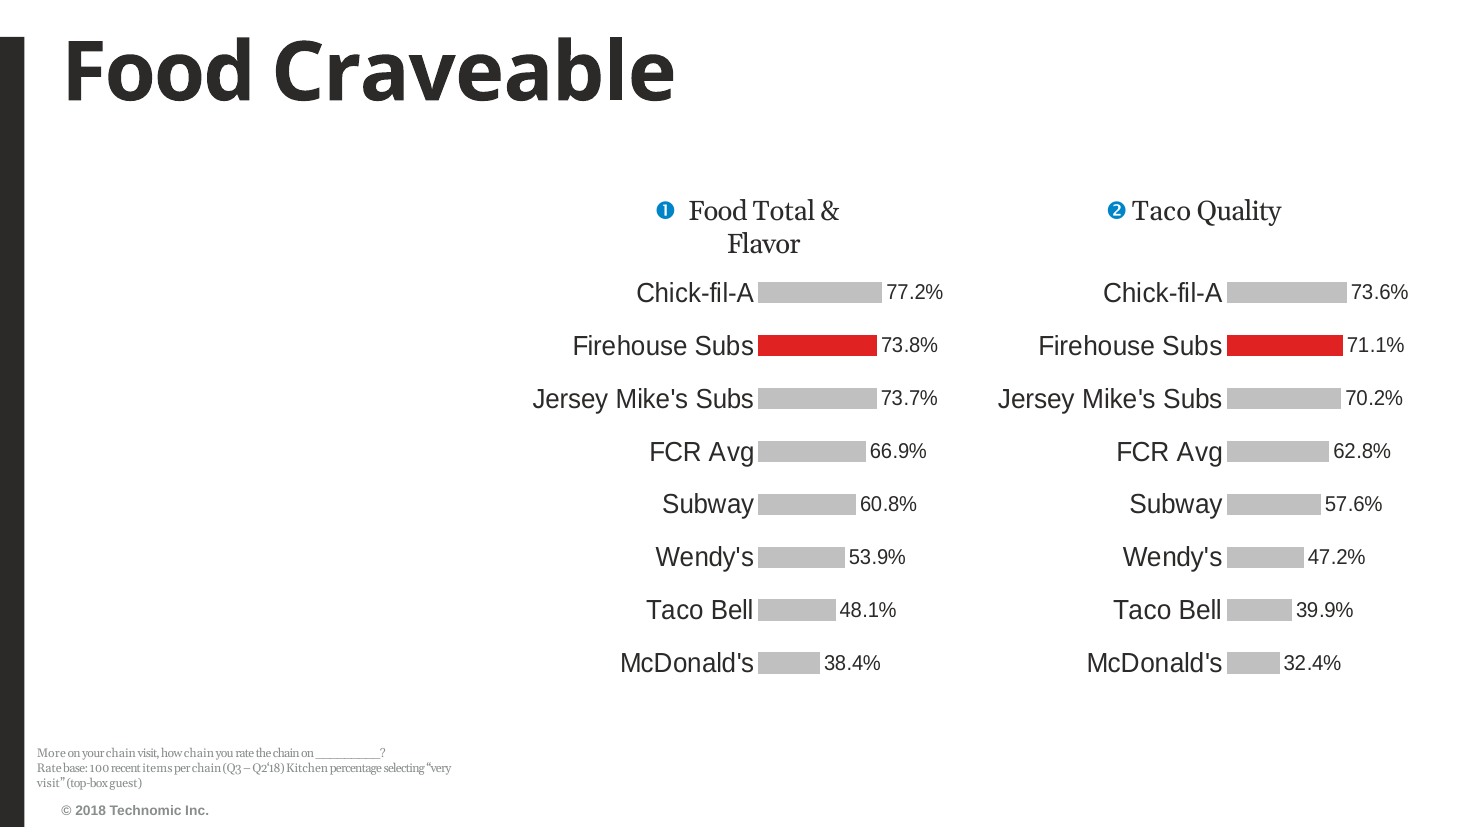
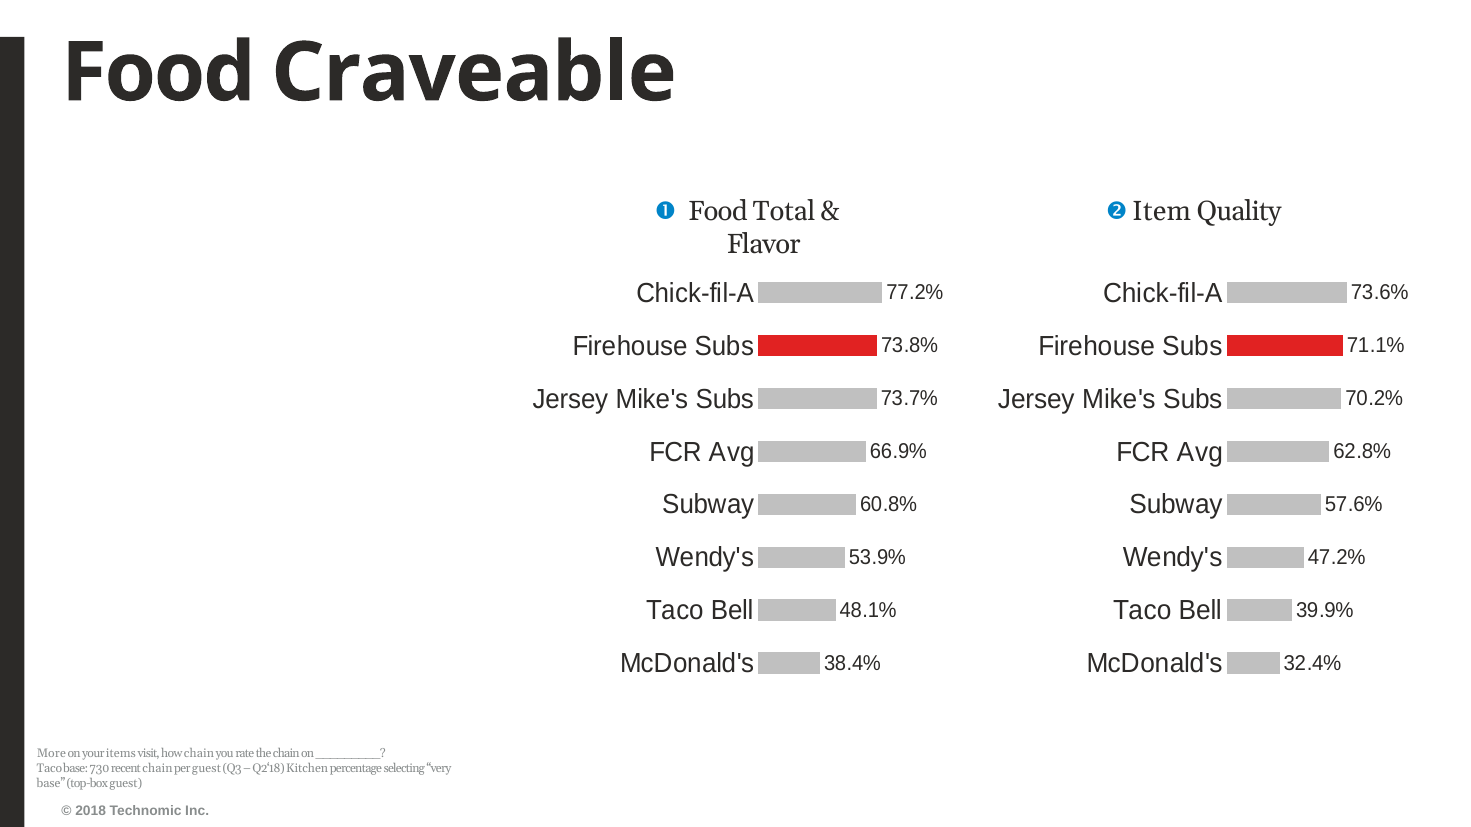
Taco: Taco -> Item (1162, 212)
your chain: chain -> items (121, 754)
Rate: Rate -> Taco (49, 769)
100: 100 -> 730 (100, 769)
recent items: items -> chain (158, 769)
per chain: chain -> guest (207, 769)
visit: visit -> base (51, 783)
